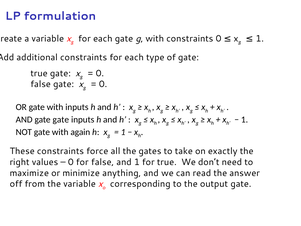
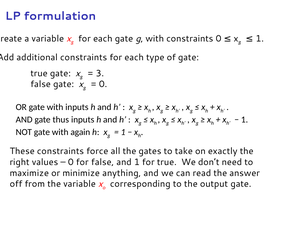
0: 0 -> 3 (100, 73)
gate gate: gate -> thus (61, 120)
